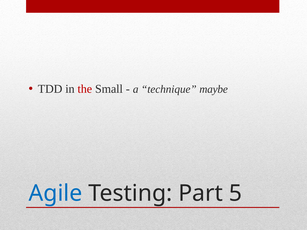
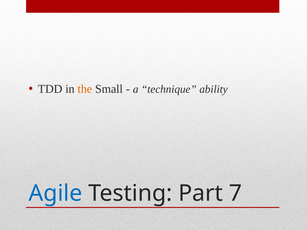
the colour: red -> orange (85, 89)
maybe: maybe -> ability (214, 89)
5: 5 -> 7 (235, 193)
